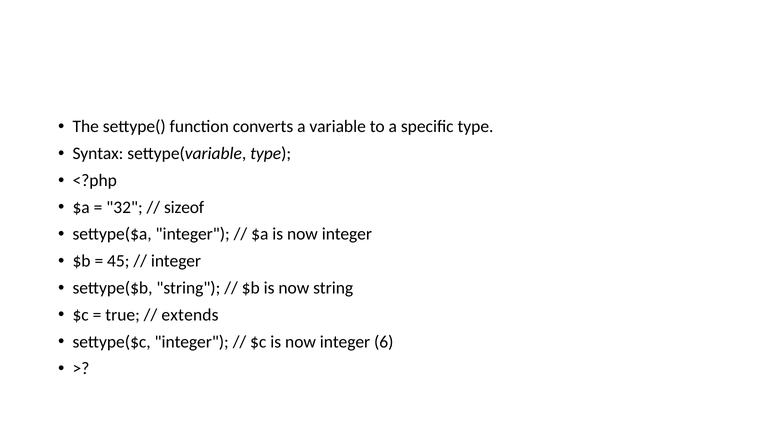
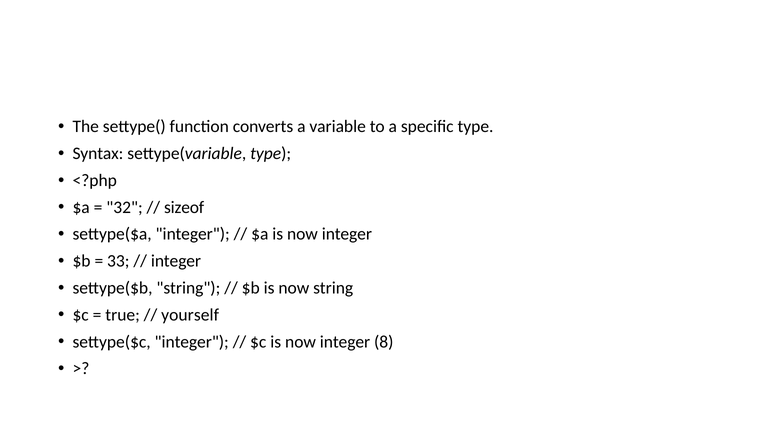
45: 45 -> 33 (118, 261)
extends: extends -> yourself (190, 315)
6: 6 -> 8 (384, 342)
